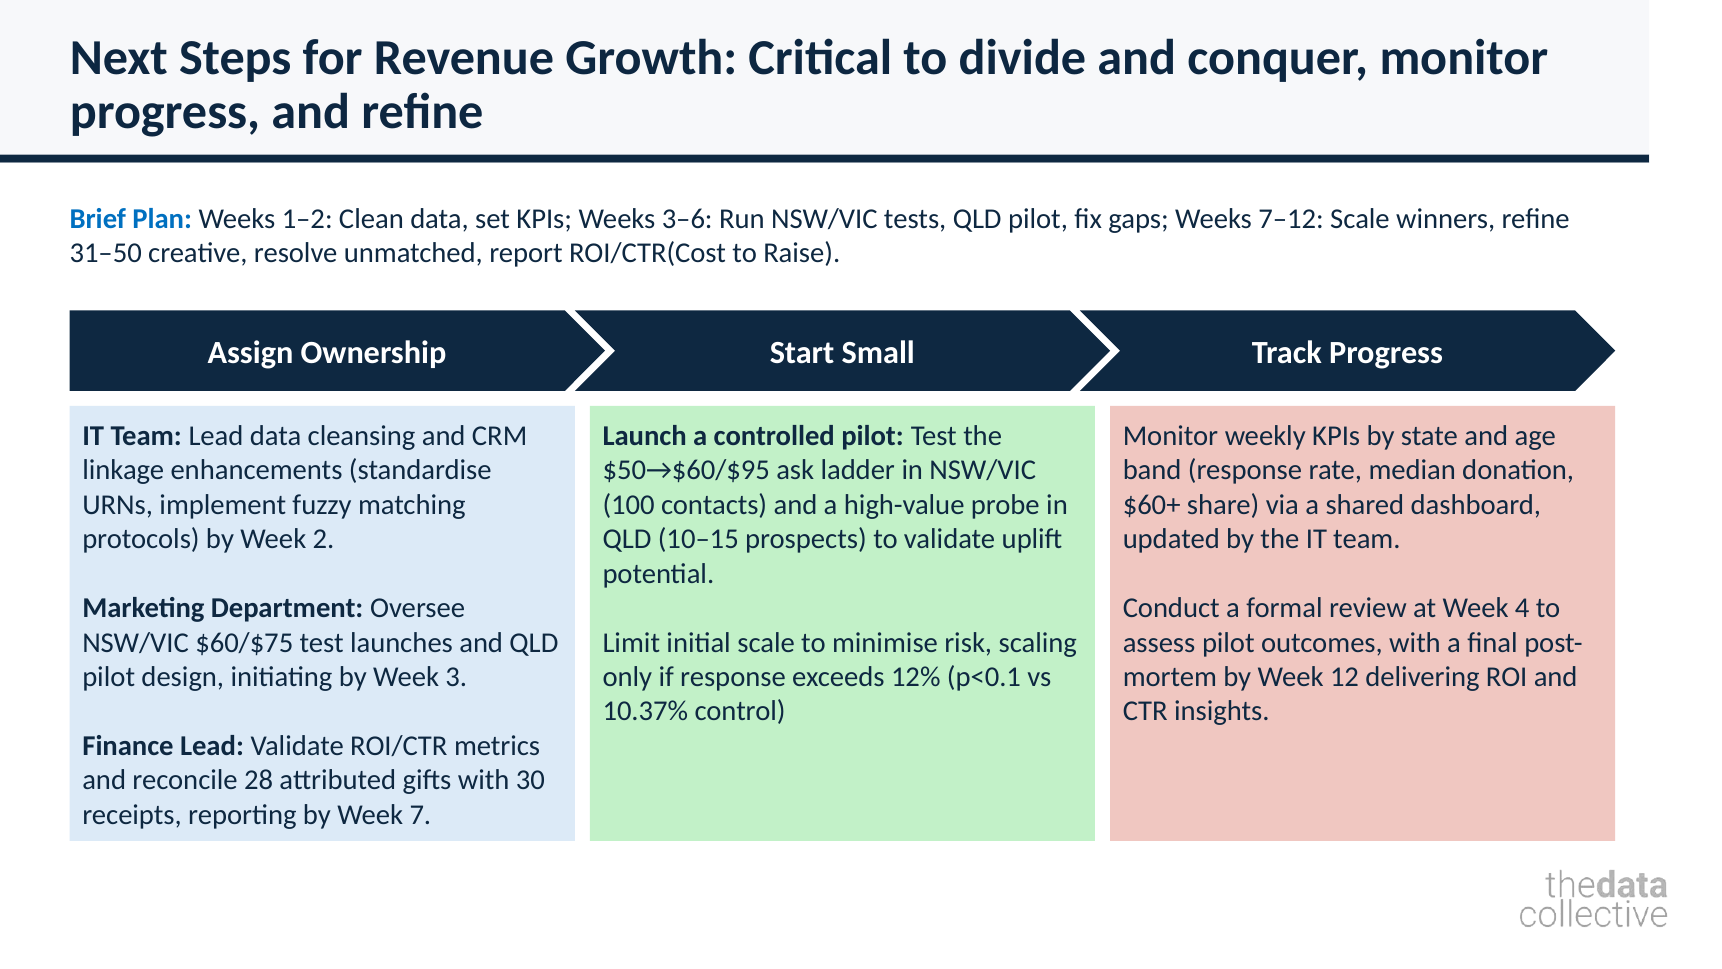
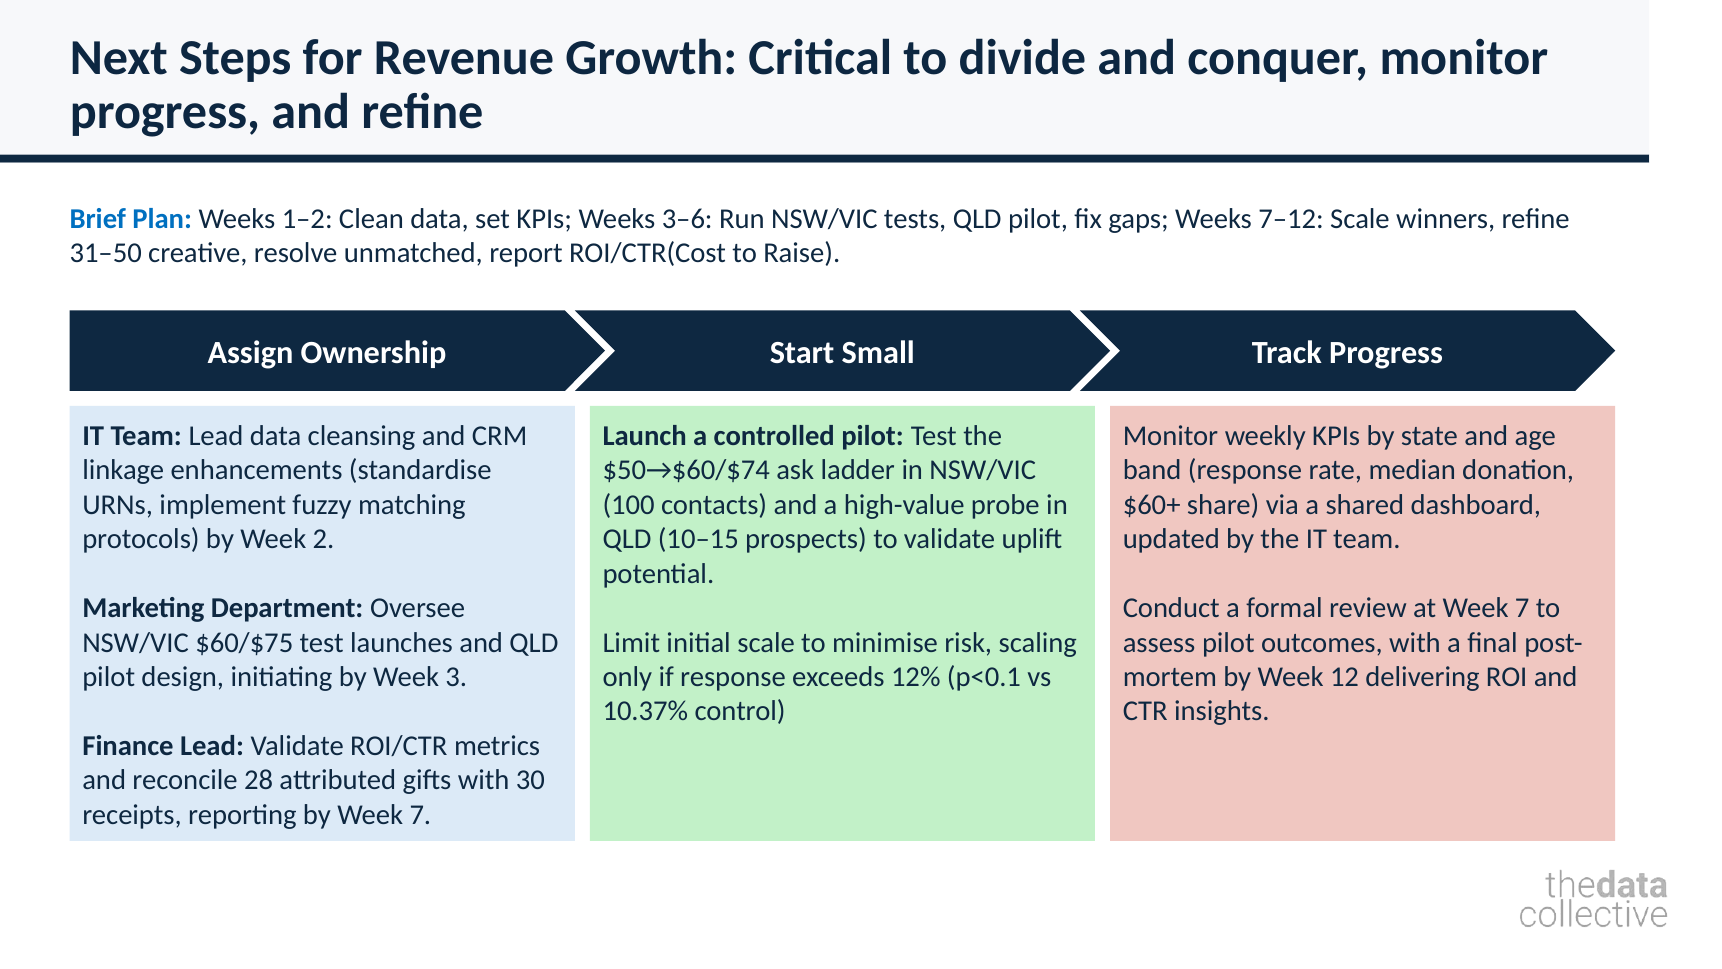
$50→$60/$95: $50→$60/$95 -> $50→$60/$74 (686, 470)
at Week 4: 4 -> 7 (1522, 608)
